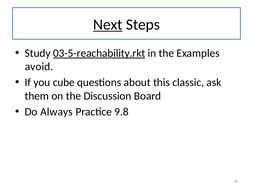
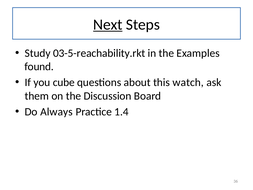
03-5-reachability.rkt underline: present -> none (99, 53)
avoid: avoid -> found (39, 67)
classic: classic -> watch (188, 82)
9.8: 9.8 -> 1.4 (121, 112)
